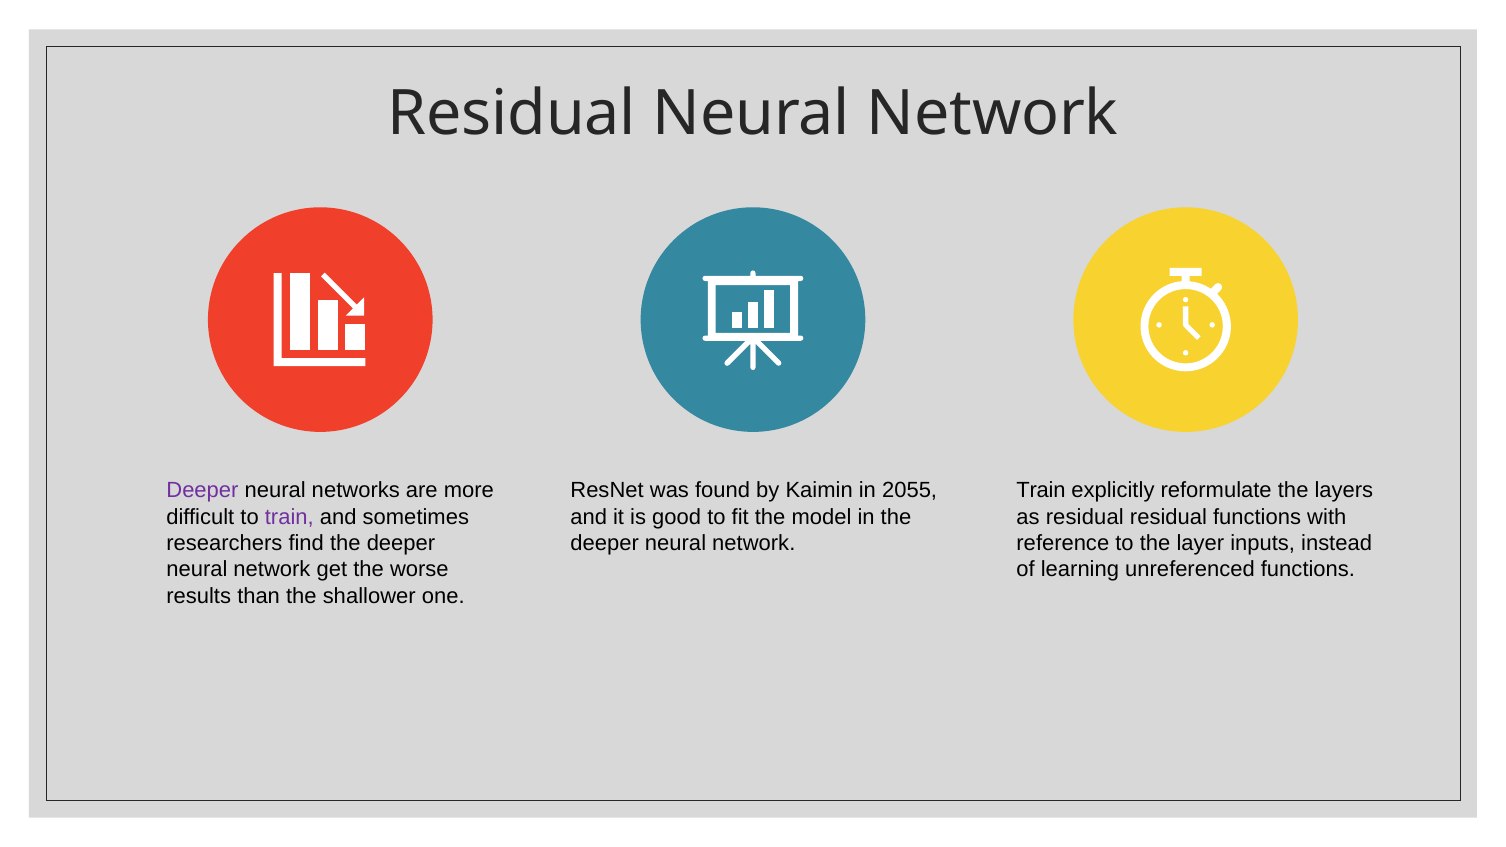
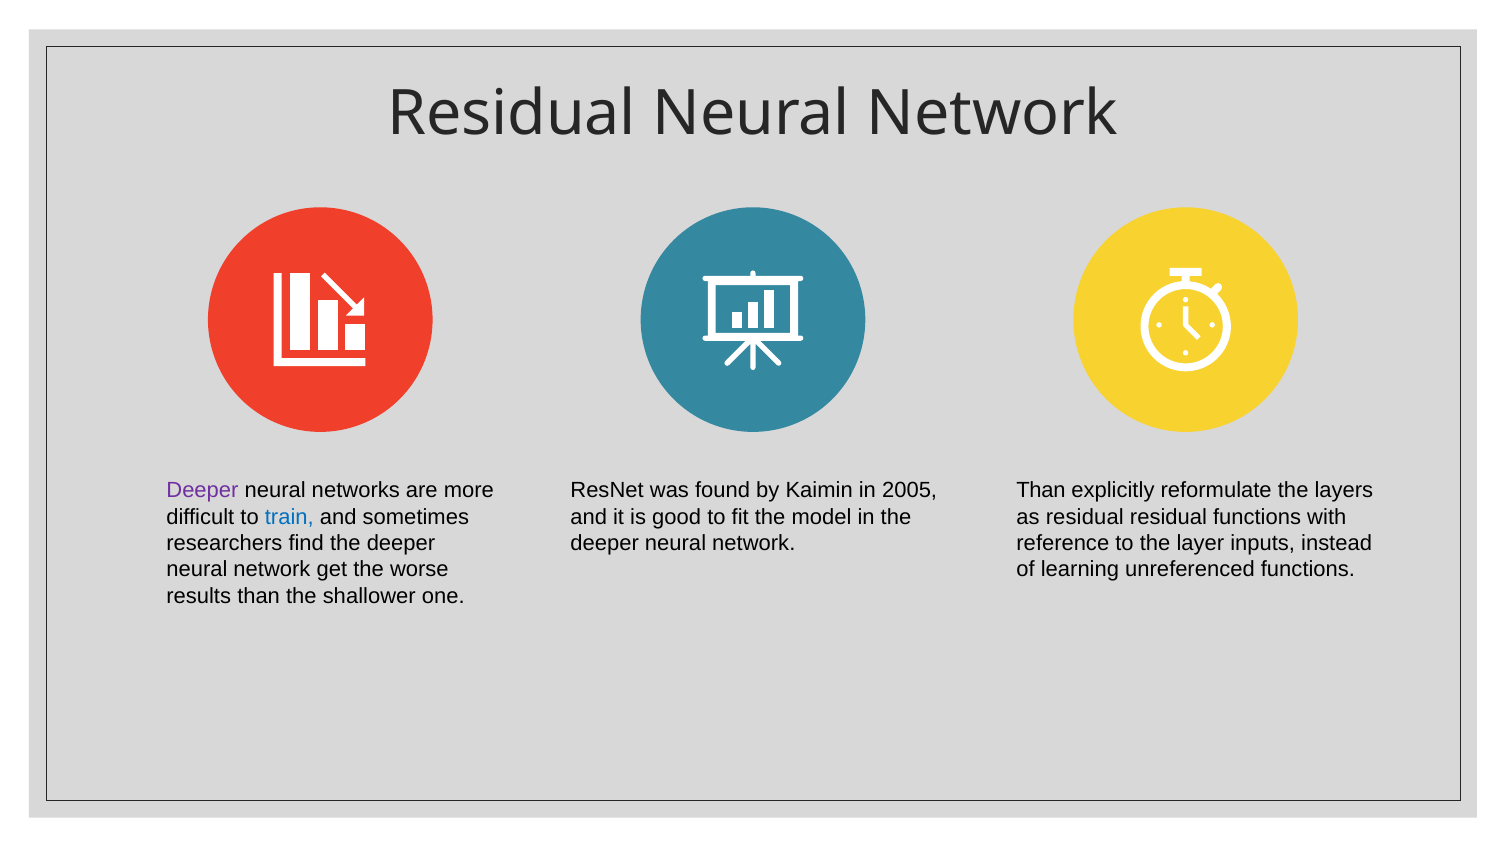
Train: Train -> Than (1041, 490)
2055: 2055 -> 2005 (910, 491)
train colour: purple -> blue (289, 517)
